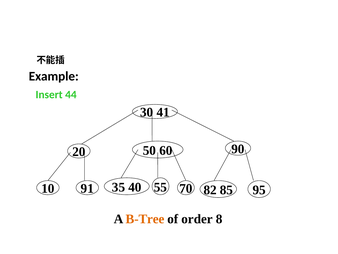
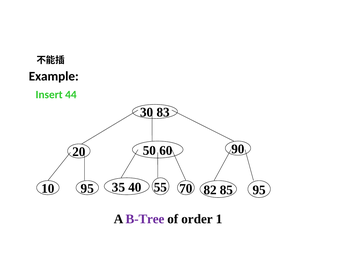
41: 41 -> 83 (163, 112)
10 91: 91 -> 95 (87, 188)
B-Tree colour: orange -> purple (145, 219)
8: 8 -> 1 (219, 219)
